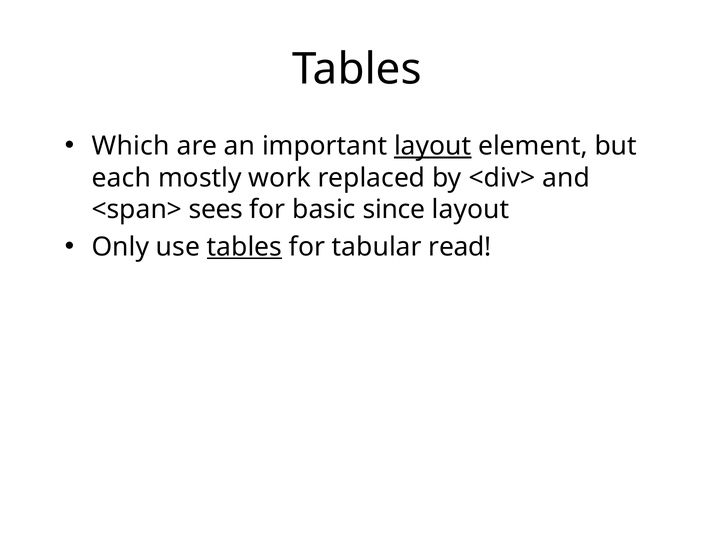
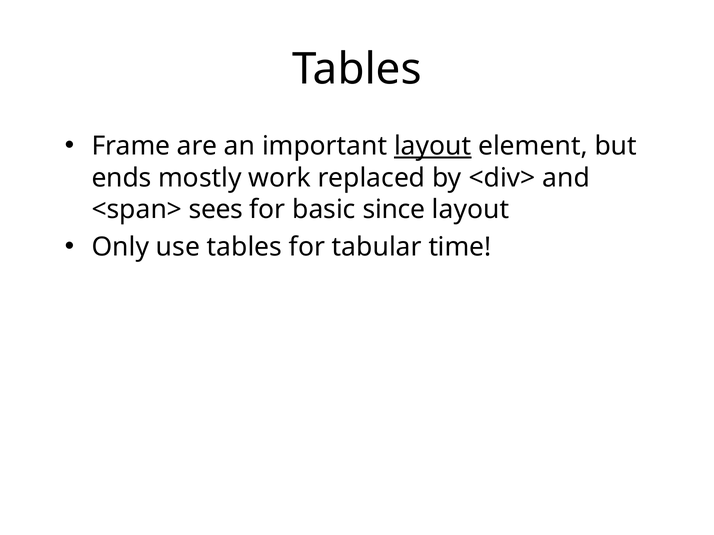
Which: Which -> Frame (131, 146)
each: each -> ends (122, 178)
tables underline: present -> none (244, 247)
read: read -> time (460, 247)
